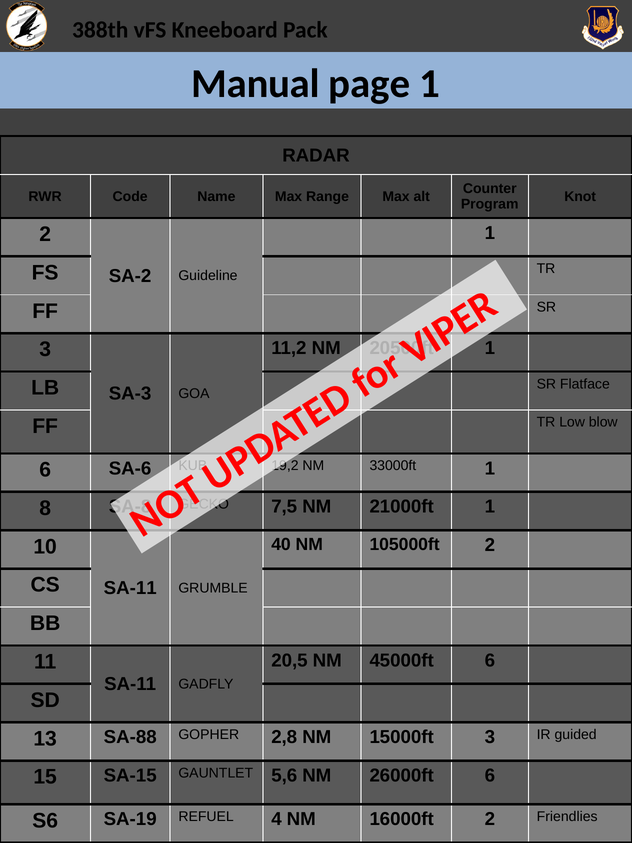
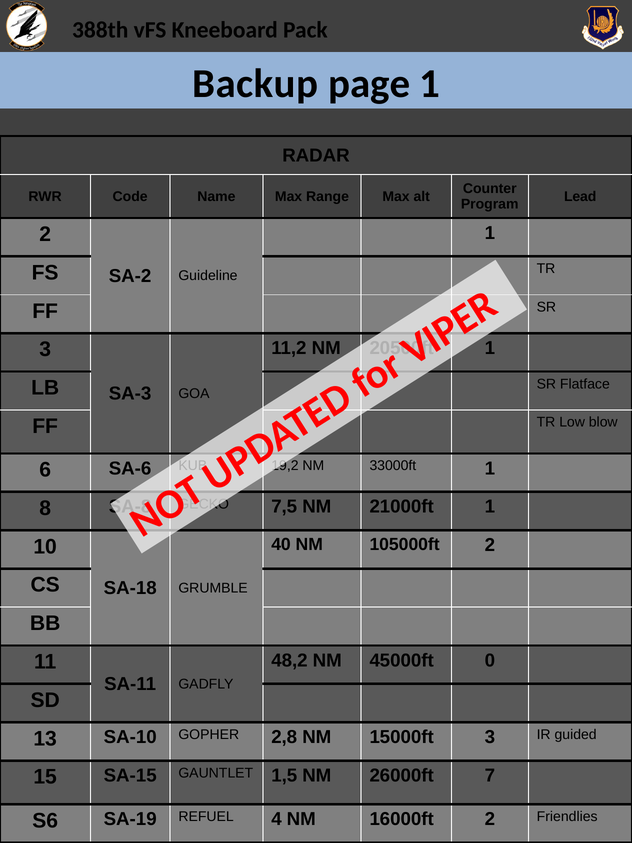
Manual: Manual -> Backup (255, 84)
Knot: Knot -> Lead (580, 196)
SA-11: SA-11 -> SA-18 (130, 588)
20,5: 20,5 -> 48,2 (289, 660)
45000ft 6: 6 -> 0 (490, 660)
SA-88: SA-88 -> SA-10 (130, 737)
5,6: 5,6 -> 1,5 (284, 775)
26000ft 6: 6 -> 7 (490, 775)
